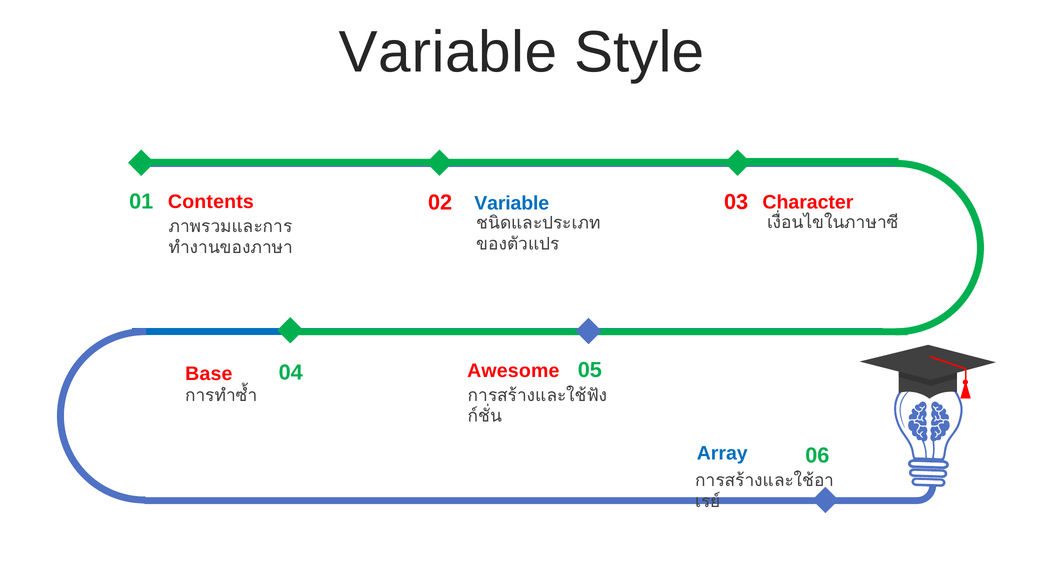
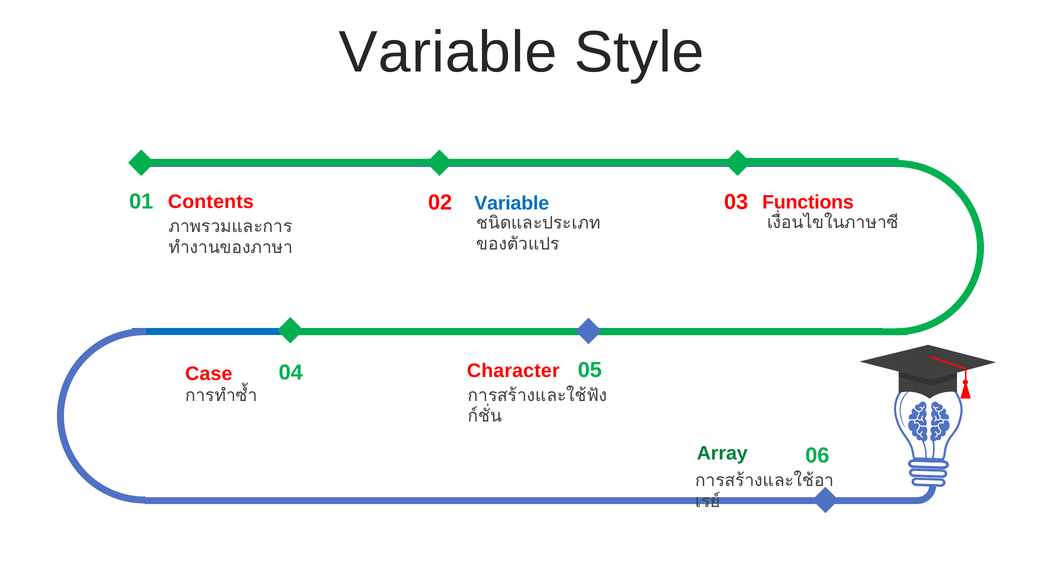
Character: Character -> Functions (808, 202)
Awesome: Awesome -> Character (513, 370)
Base: Base -> Case (209, 374)
Array colour: blue -> green (722, 453)
